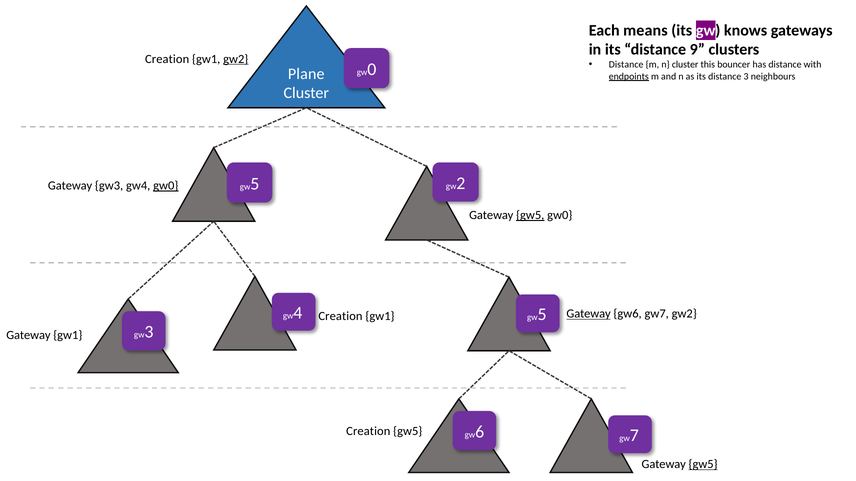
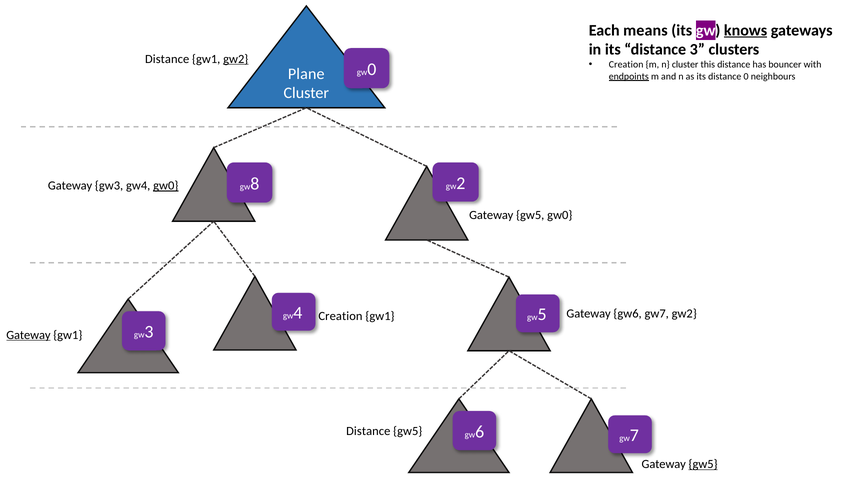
knows underline: none -> present (746, 30)
distance 9: 9 -> 3 (697, 50)
Creation: Creation -> Distance (167, 59)
Distance: Distance -> Creation (626, 65)
this bouncer: bouncer -> distance (734, 65)
has distance: distance -> bouncer (785, 65)
distance 3: 3 -> 0 (746, 76)
5: 5 -> 8 (255, 184)
gw5 underline: present -> none (530, 215)
Gateway underline: present -> none (589, 314)
Gateway underline: none -> present (28, 335)
Creation: Creation -> Distance (368, 432)
